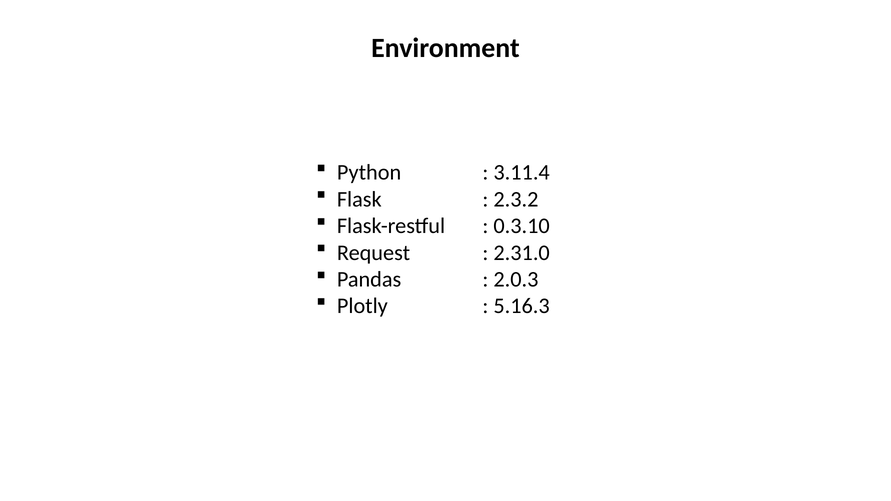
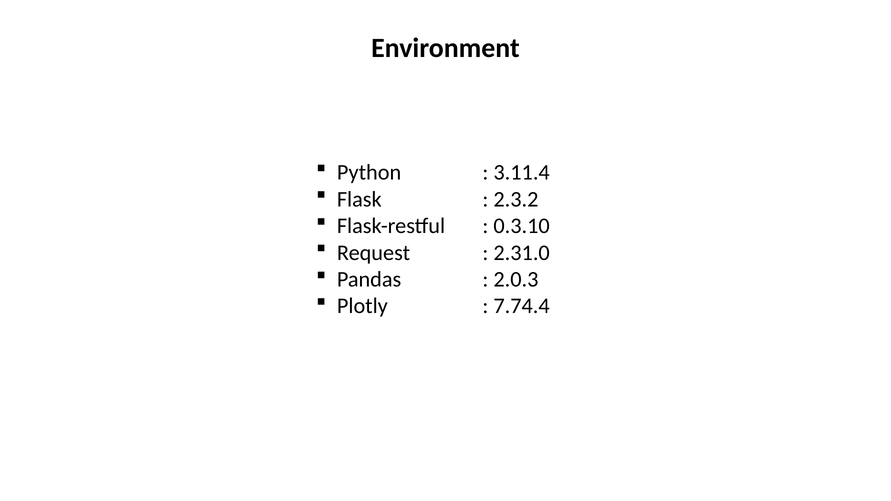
5.16.3: 5.16.3 -> 7.74.4 (522, 306)
